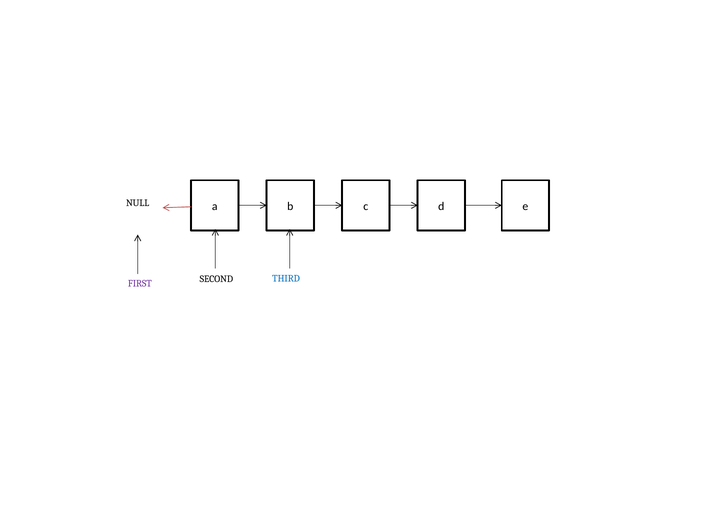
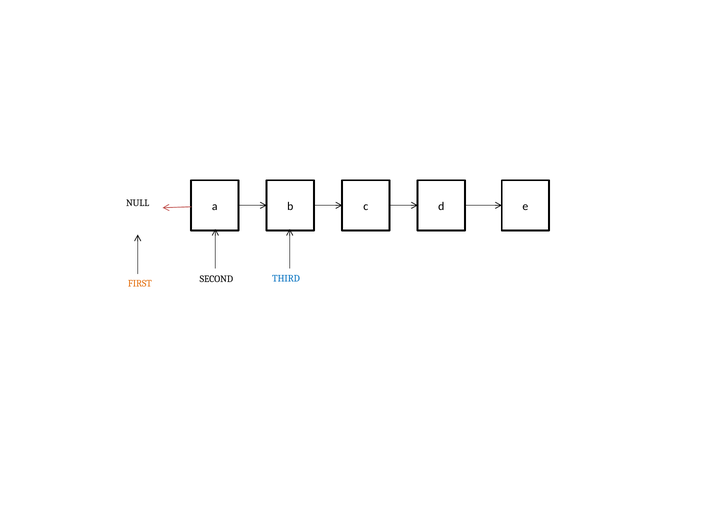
FIRST colour: purple -> orange (140, 284)
